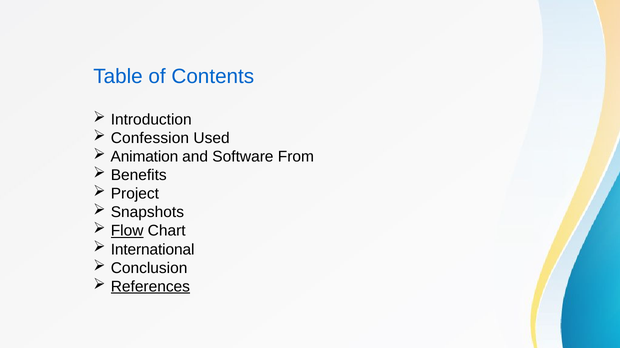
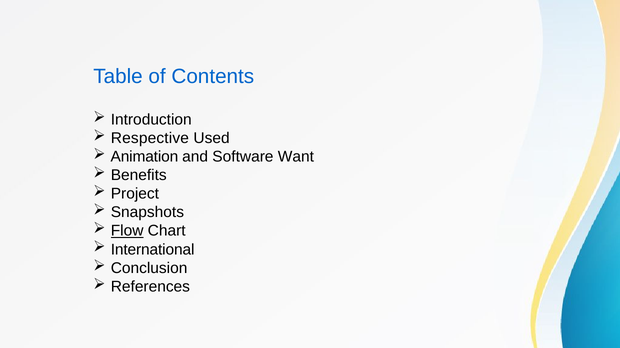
Confession: Confession -> Respective (150, 138)
From: From -> Want (296, 157)
References underline: present -> none (150, 287)
